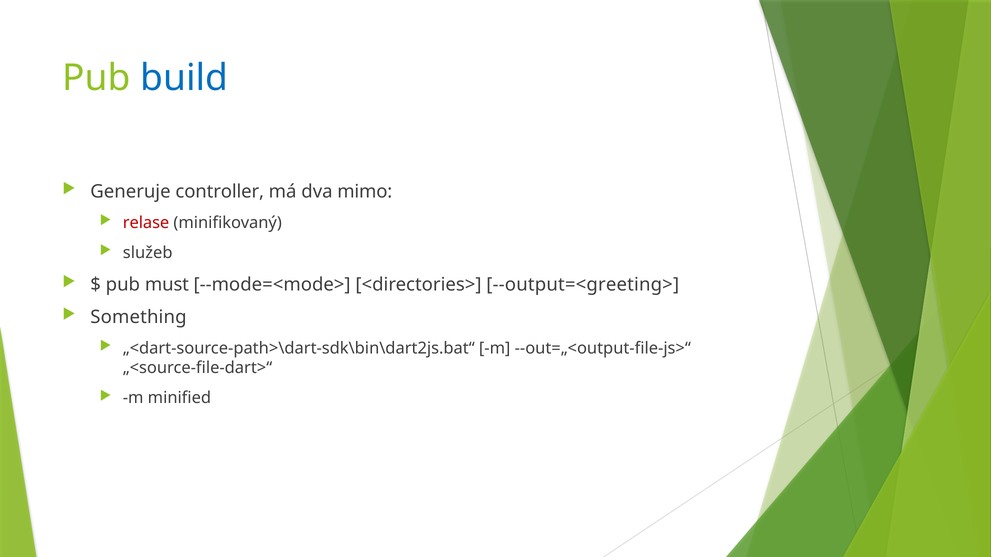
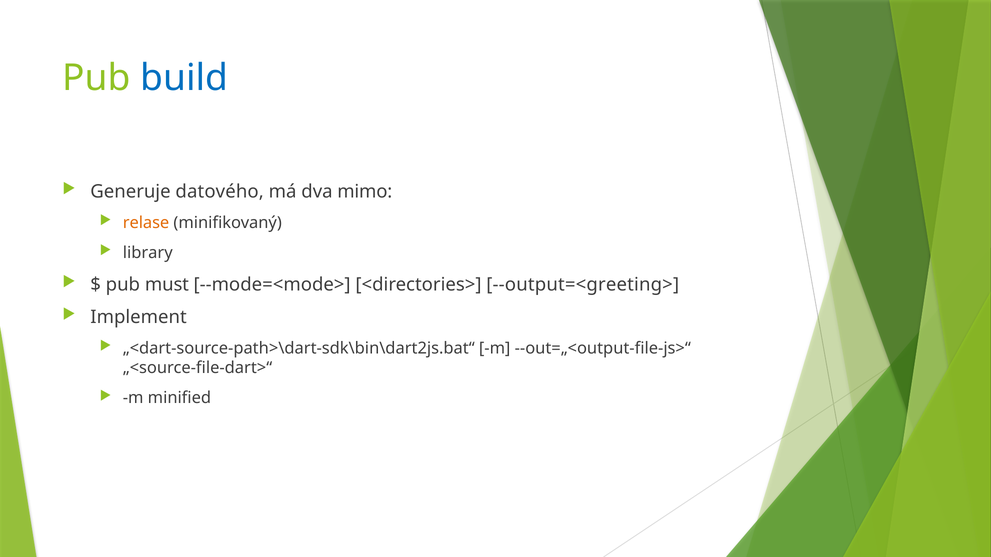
controller: controller -> datového (220, 192)
relase colour: red -> orange (146, 223)
služeb: služeb -> library (148, 253)
Something: Something -> Implement (139, 317)
